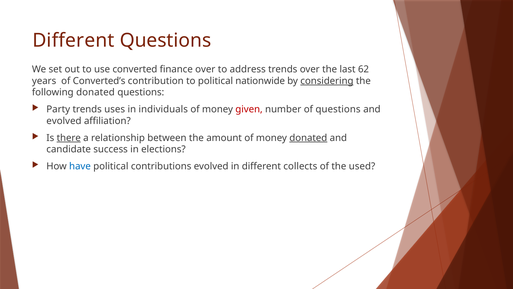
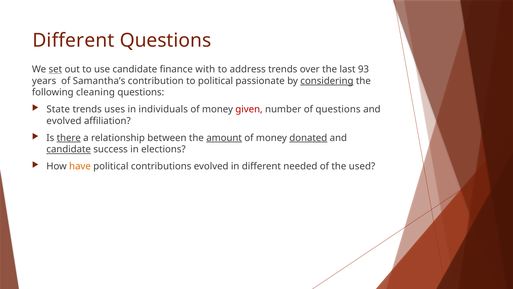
set underline: none -> present (55, 69)
use converted: converted -> candidate (135, 69)
finance over: over -> with (205, 69)
62: 62 -> 93 (364, 69)
Converted’s: Converted’s -> Samantha’s (99, 81)
nationwide: nationwide -> passionate (260, 81)
following donated: donated -> cleaning (95, 92)
Party: Party -> State (58, 109)
amount underline: none -> present (224, 138)
candidate underline: none -> present (69, 149)
have colour: blue -> orange (80, 166)
collects: collects -> needed (300, 166)
